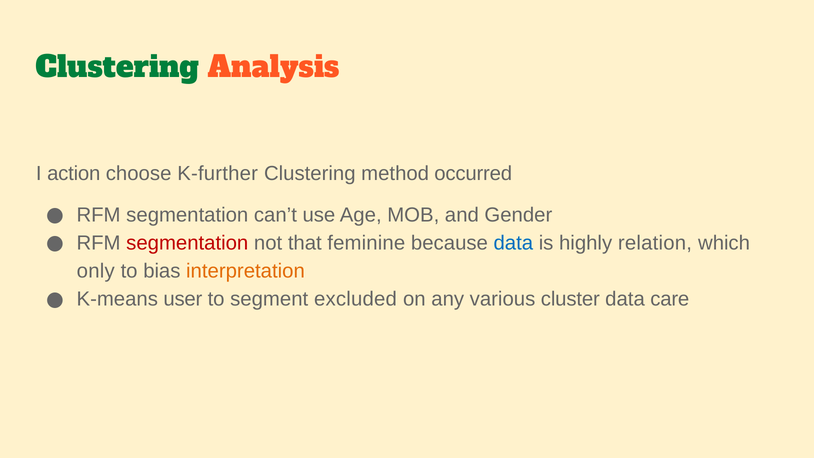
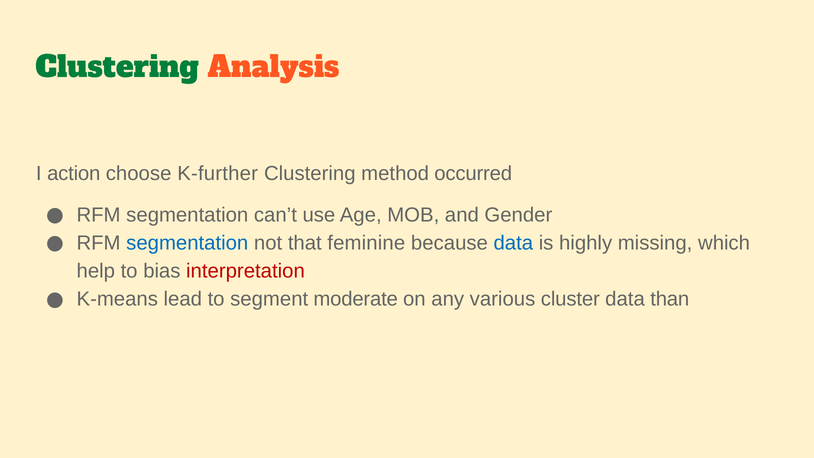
segmentation colour: red -> blue (187, 243)
relation: relation -> missing (655, 243)
only: only -> help (96, 271)
interpretation colour: orange -> red (245, 271)
user: user -> lead (183, 299)
excluded: excluded -> moderate (356, 299)
care: care -> than (670, 299)
